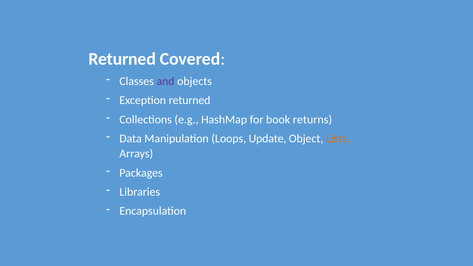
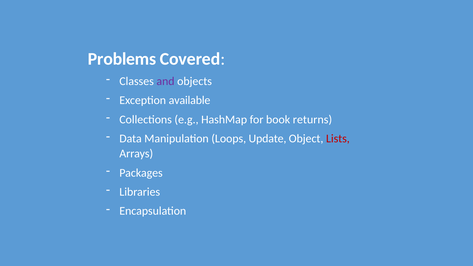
Returned: Returned -> Problems (122, 59)
Exception returned: returned -> available (190, 100)
Lists colour: orange -> red (338, 139)
